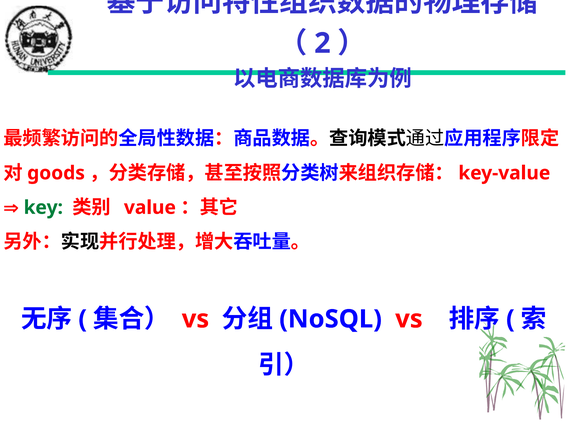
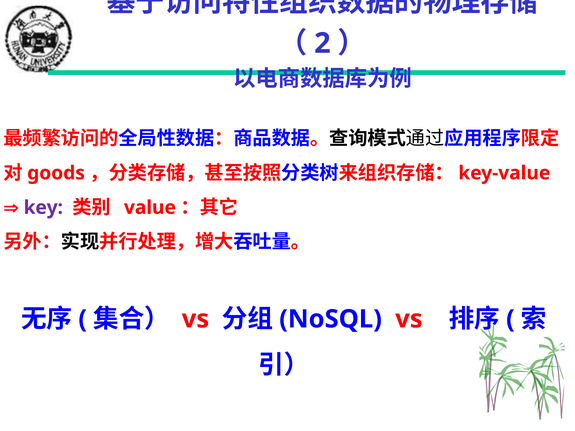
key colour: green -> purple (43, 208)
